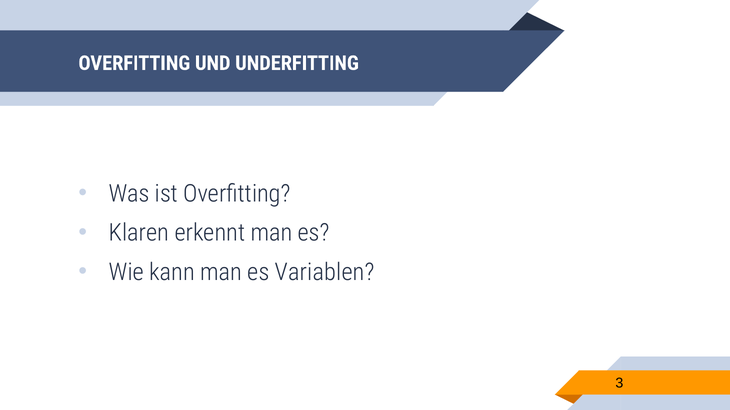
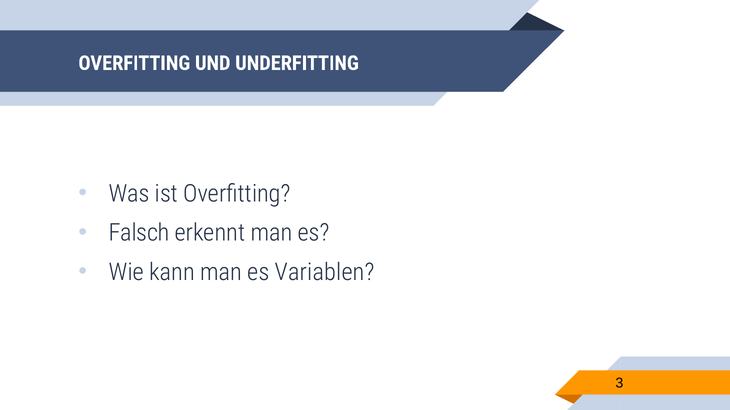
Klaren: Klaren -> Falsch (139, 233)
